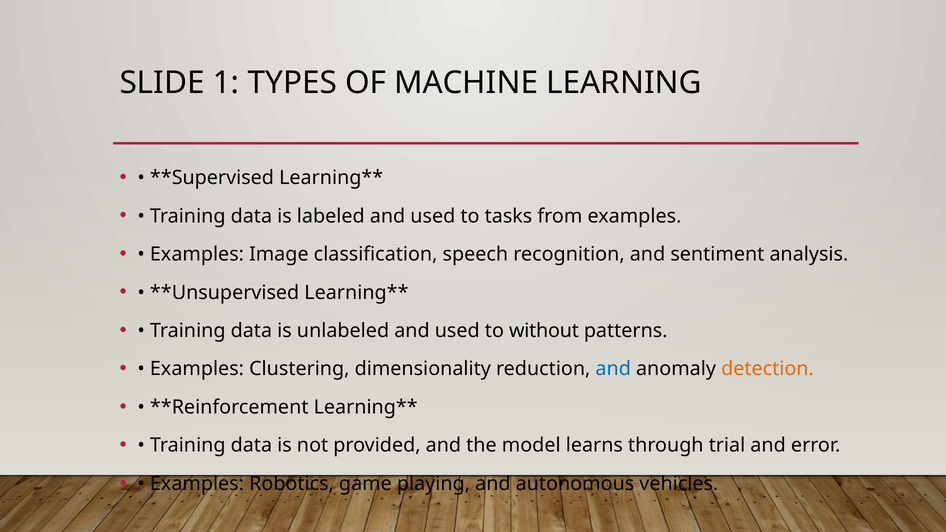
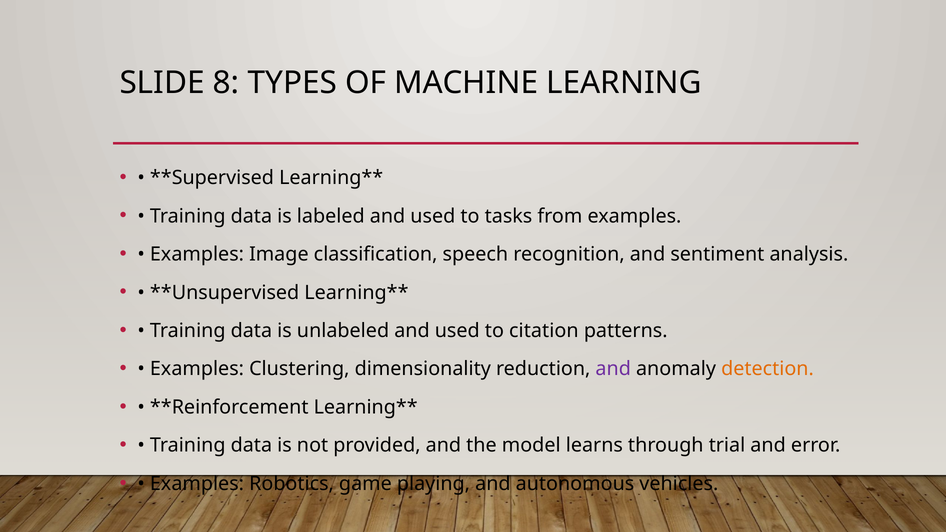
1: 1 -> 8 (226, 83)
without: without -> citation (544, 331)
and colour: blue -> purple (613, 369)
